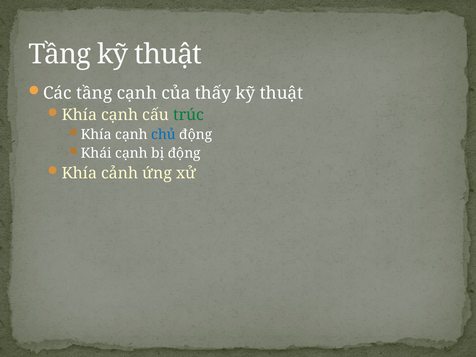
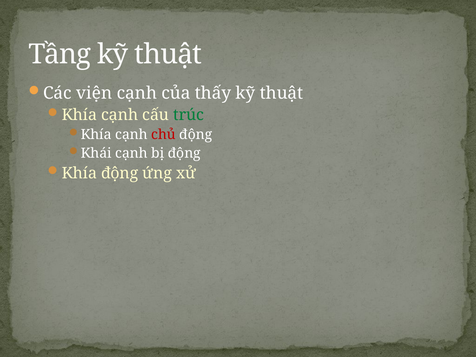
Các tầng: tầng -> viện (94, 93)
chủ colour: blue -> red (163, 135)
Khía cảnh: cảnh -> động (120, 173)
